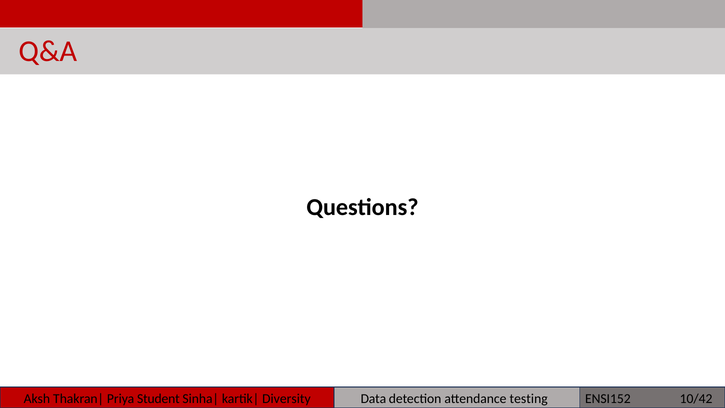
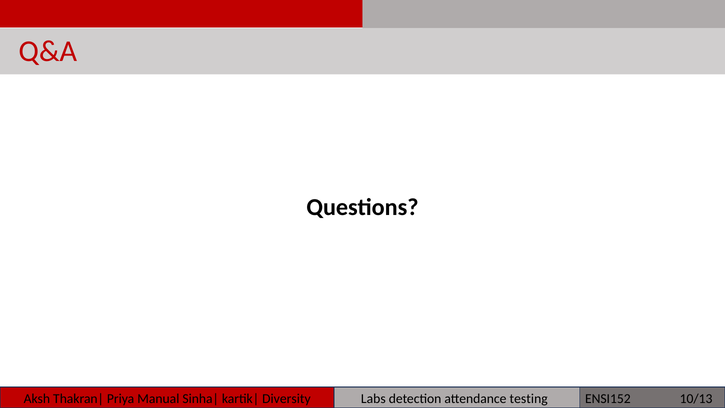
Student: Student -> Manual (158, 399)
Data: Data -> Labs (373, 399)
10/42: 10/42 -> 10/13 (696, 399)
